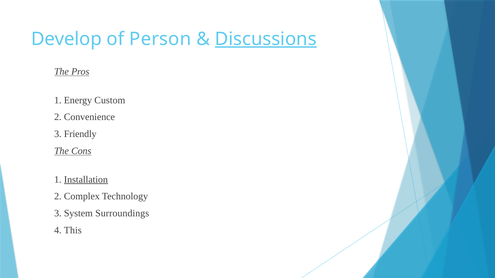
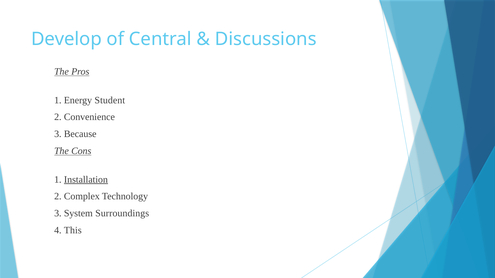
Person: Person -> Central (160, 39)
Discussions underline: present -> none (266, 39)
Custom: Custom -> Student (110, 100)
Friendly: Friendly -> Because (80, 134)
